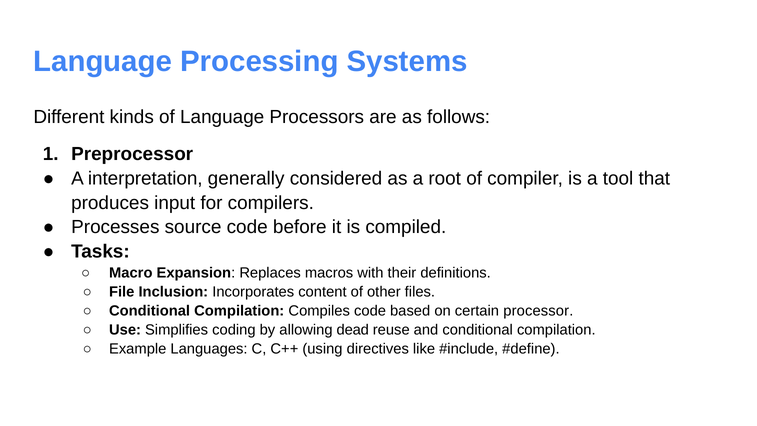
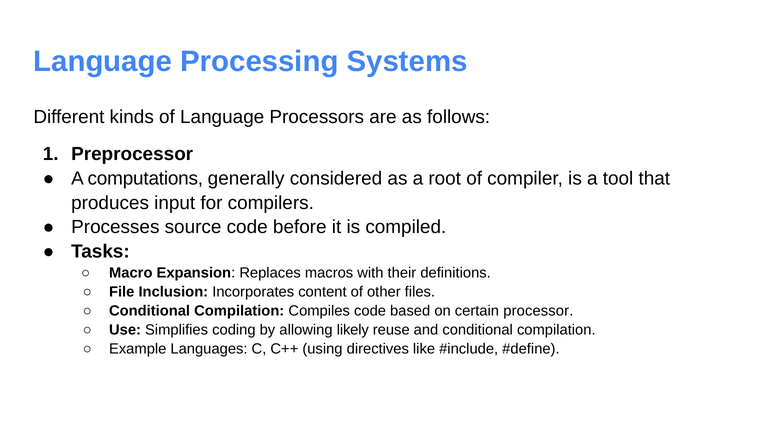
interpretation: interpretation -> computations (145, 178)
dead: dead -> likely (353, 330)
